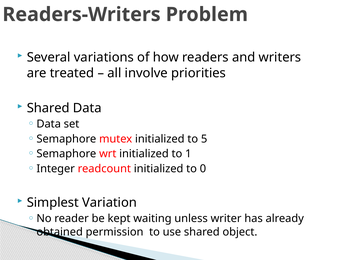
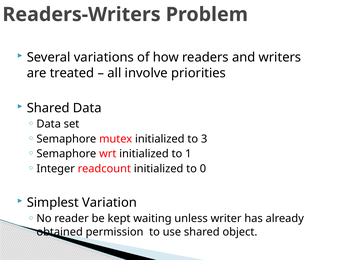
5: 5 -> 3 (204, 139)
